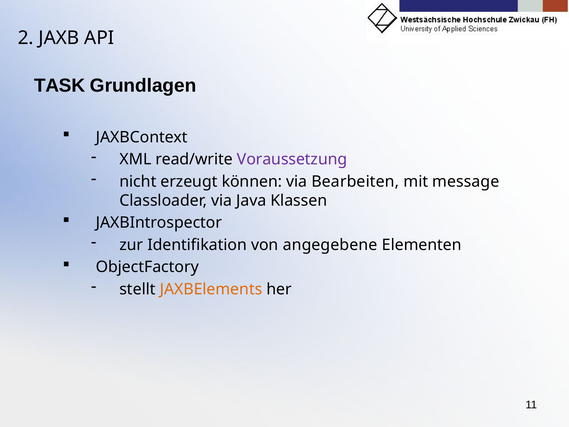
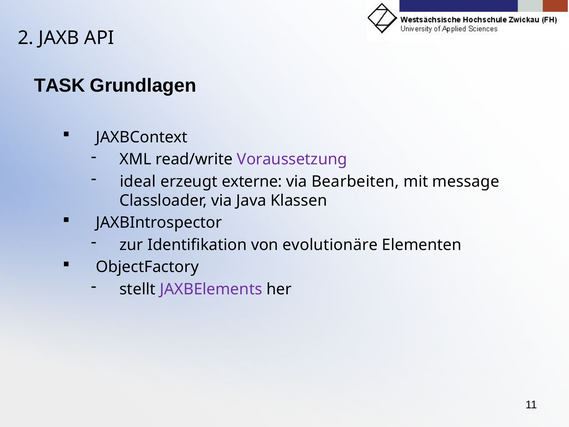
nicht: nicht -> ideal (138, 181)
können: können -> externe (252, 181)
angegebene: angegebene -> evolutionäre (330, 245)
JAXBElements colour: orange -> purple (211, 289)
